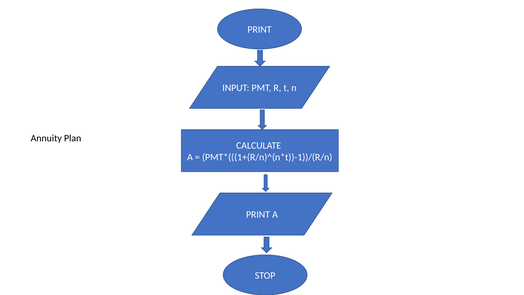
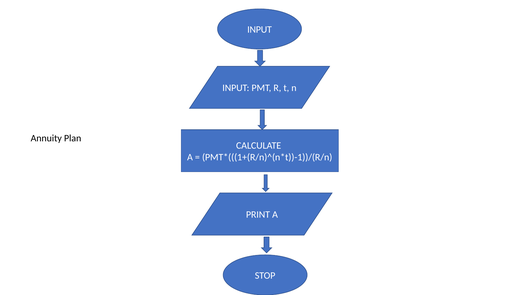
PRINT: PRINT -> INPUT (260, 30)
